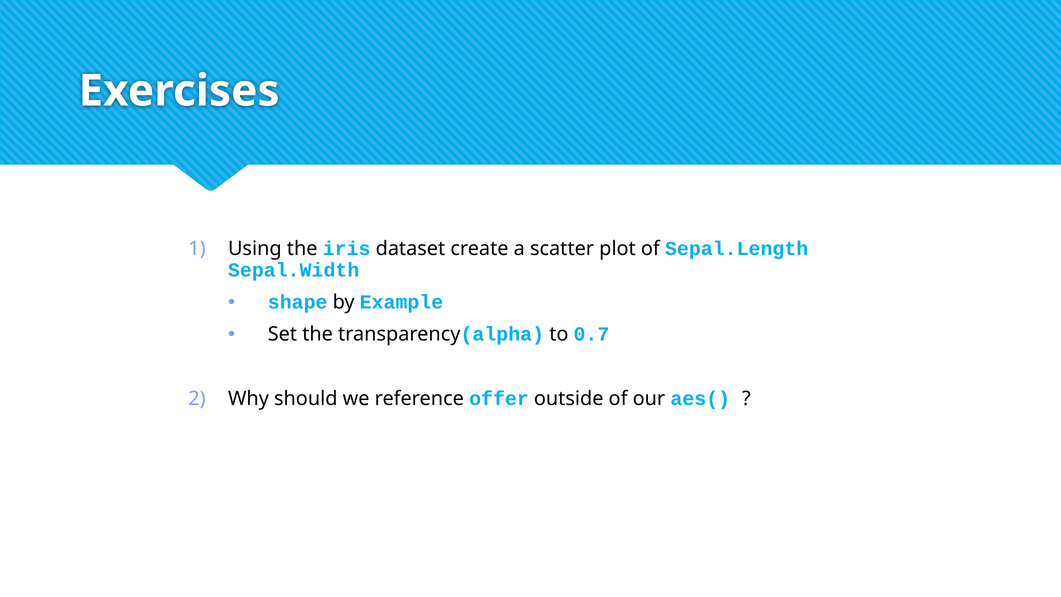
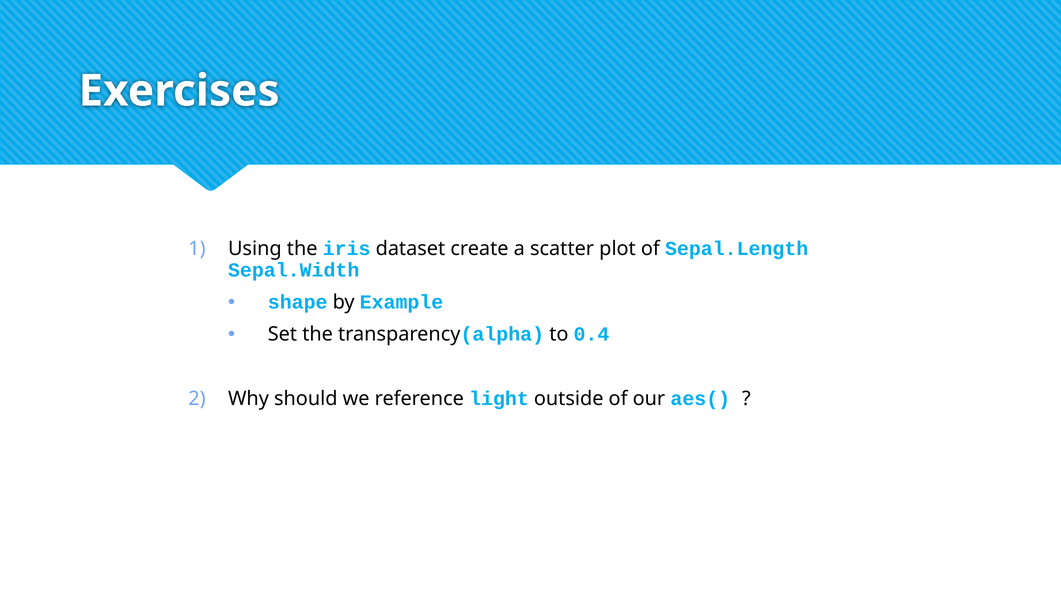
0.7: 0.7 -> 0.4 (591, 334)
offer: offer -> light (499, 398)
